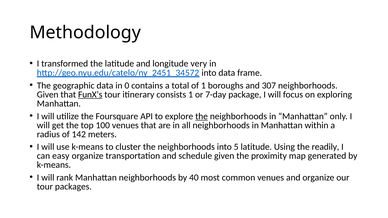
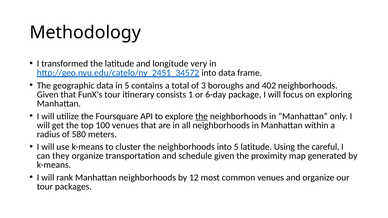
in 0: 0 -> 5 (127, 86)
of 1: 1 -> 3 (203, 86)
307: 307 -> 402 (269, 86)
FunX’s underline: present -> none (90, 95)
7-day: 7-day -> 6-day (216, 95)
142: 142 -> 580 (79, 134)
readily: readily -> careful (326, 147)
easy: easy -> they (61, 156)
40: 40 -> 12 (194, 178)
